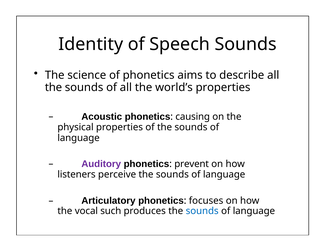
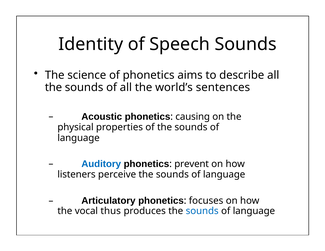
world’s properties: properties -> sentences (223, 87)
Auditory colour: purple -> blue (101, 164)
such: such -> thus (111, 211)
